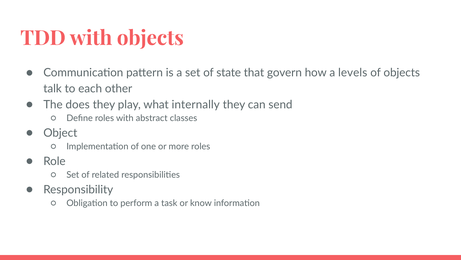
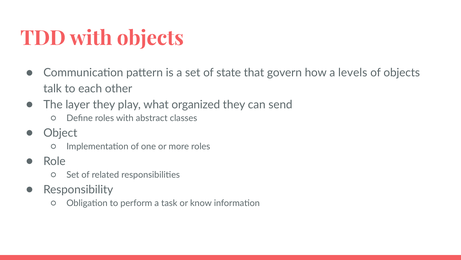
does: does -> layer (78, 104)
internally: internally -> organized (196, 104)
